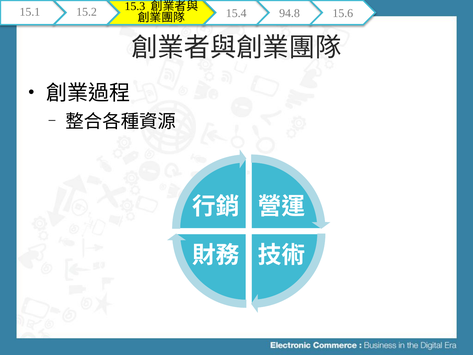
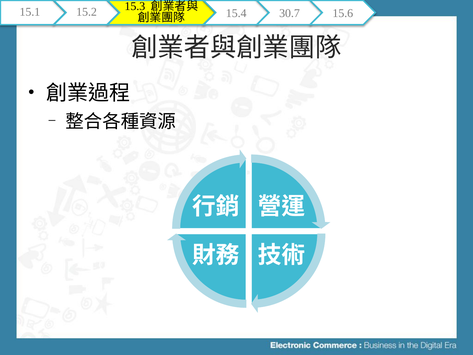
94.8: 94.8 -> 30.7 (290, 13)
